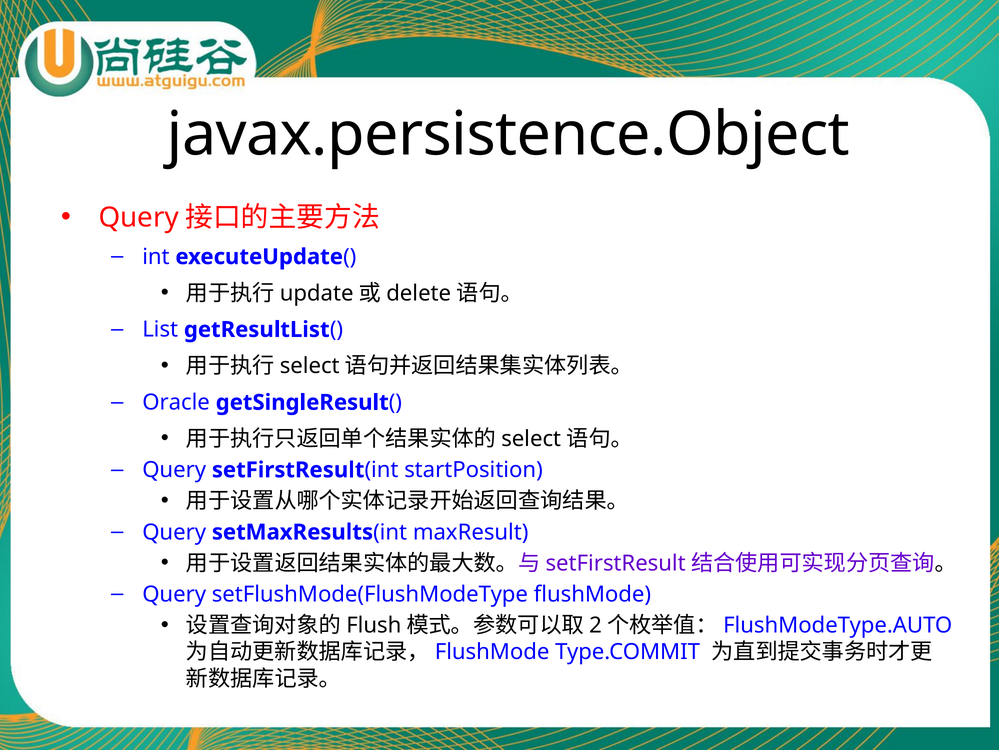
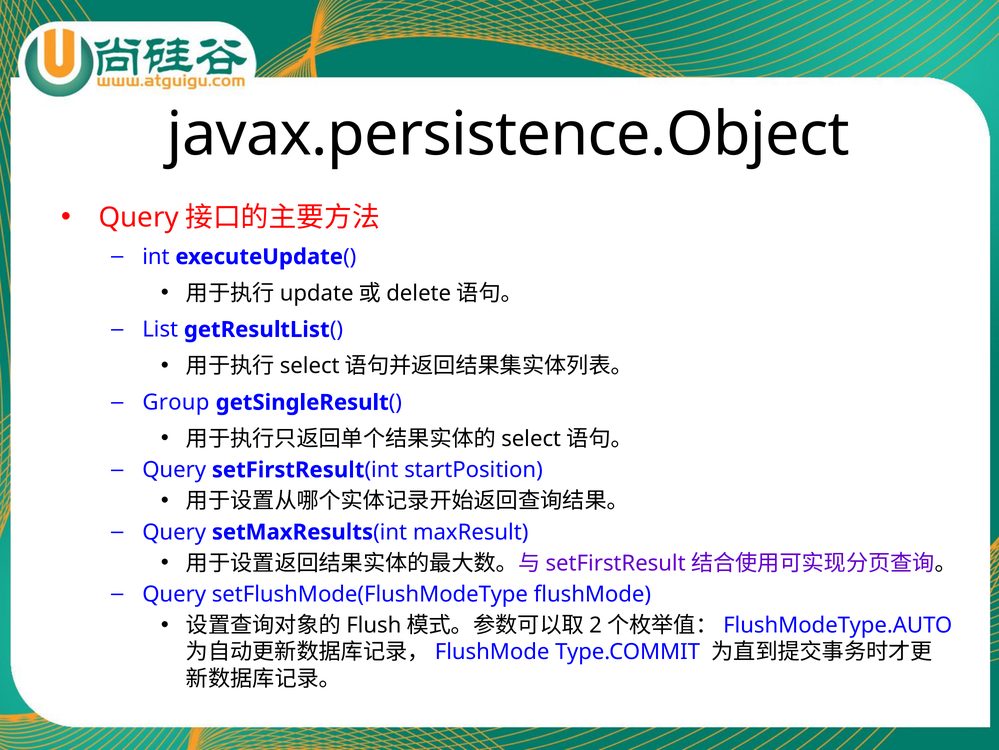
Oracle: Oracle -> Group (176, 402)
